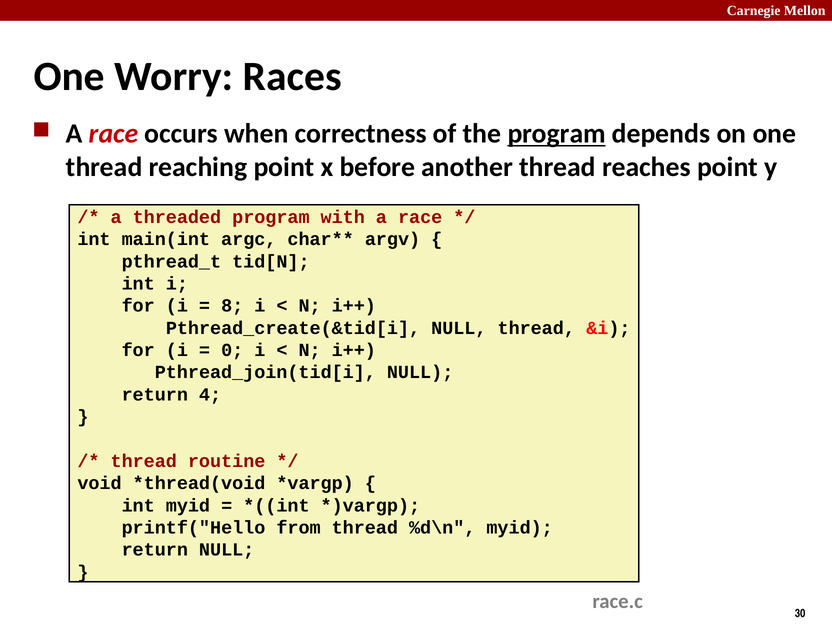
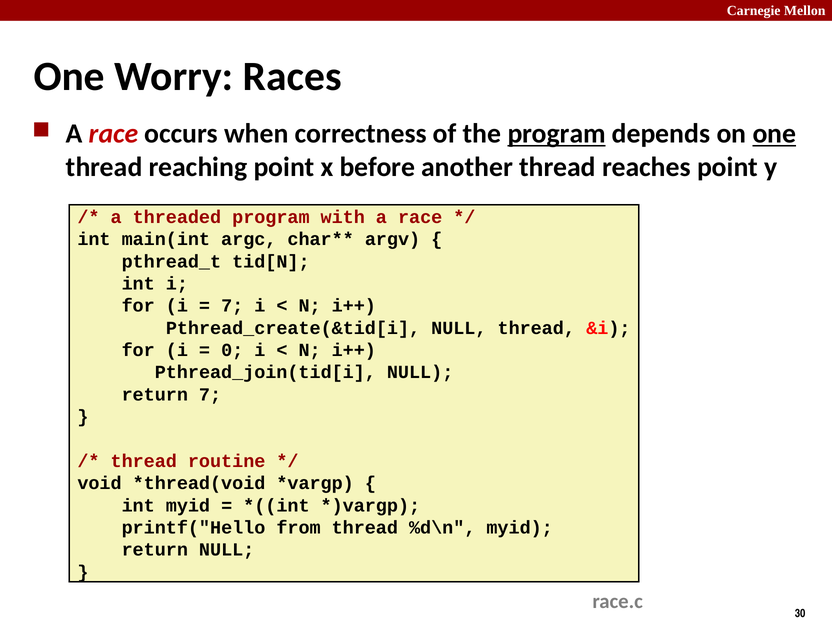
one underline: none -> present (774, 134)
8: 8 -> 7 (232, 306)
return 4: 4 -> 7 (210, 395)
